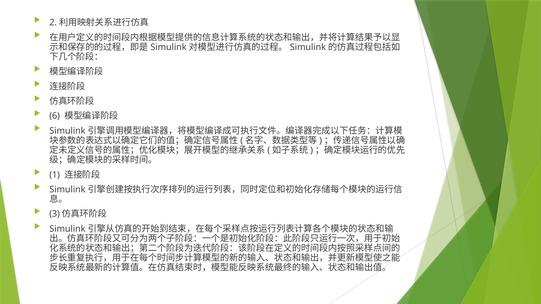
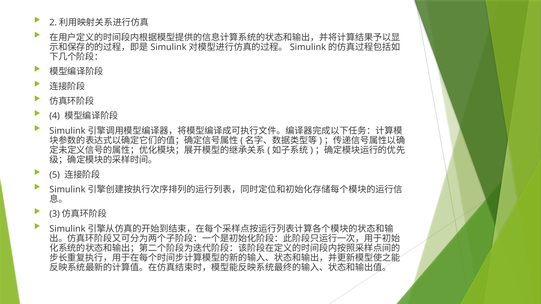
6: 6 -> 4 (55, 116)
1: 1 -> 5 (55, 175)
